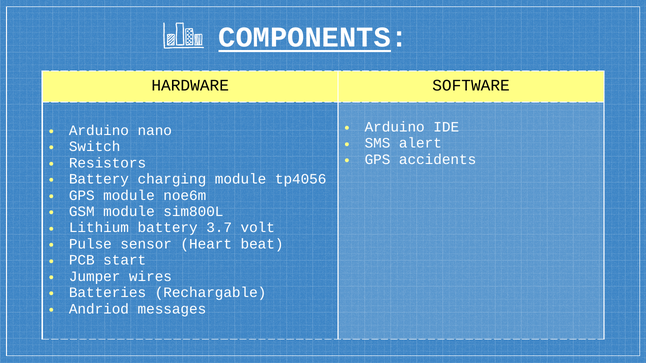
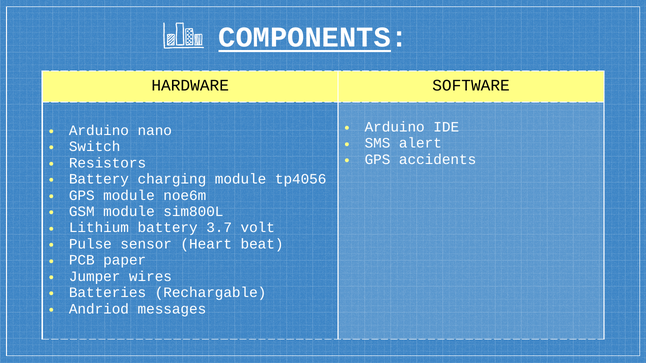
start: start -> paper (125, 261)
